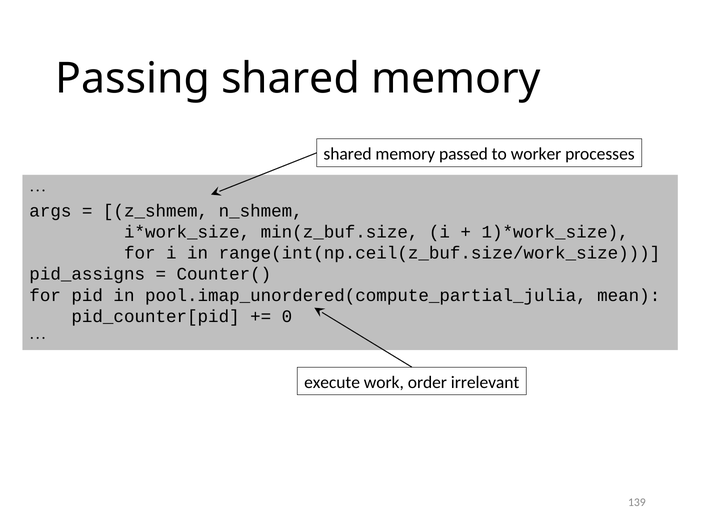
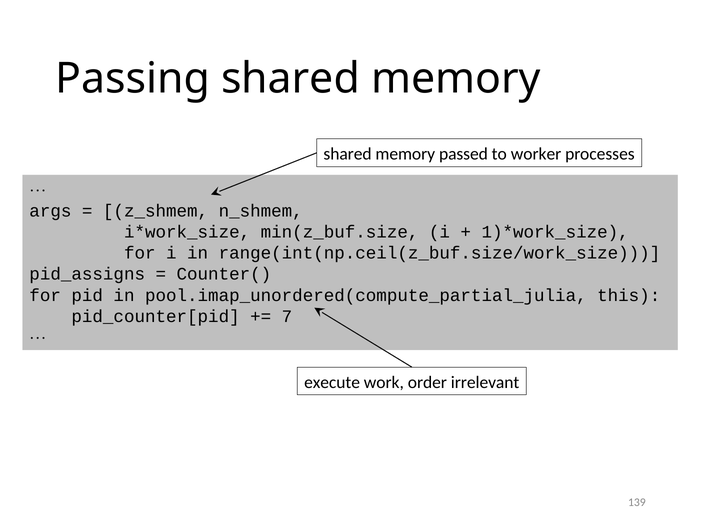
mean: mean -> this (629, 295)
0: 0 -> 7 (287, 316)
